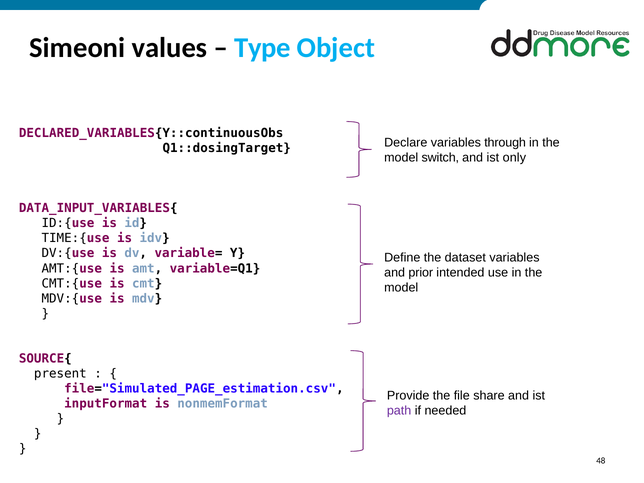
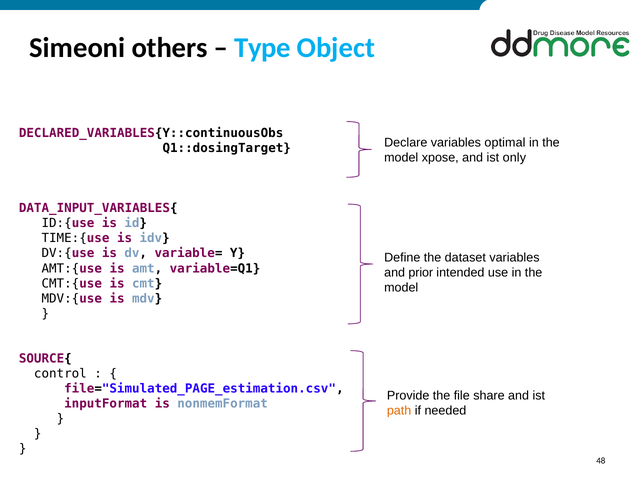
values: values -> others (170, 48)
through: through -> optimal (505, 143)
switch: switch -> xpose (440, 158)
present: present -> control (60, 374)
path colour: purple -> orange (399, 411)
